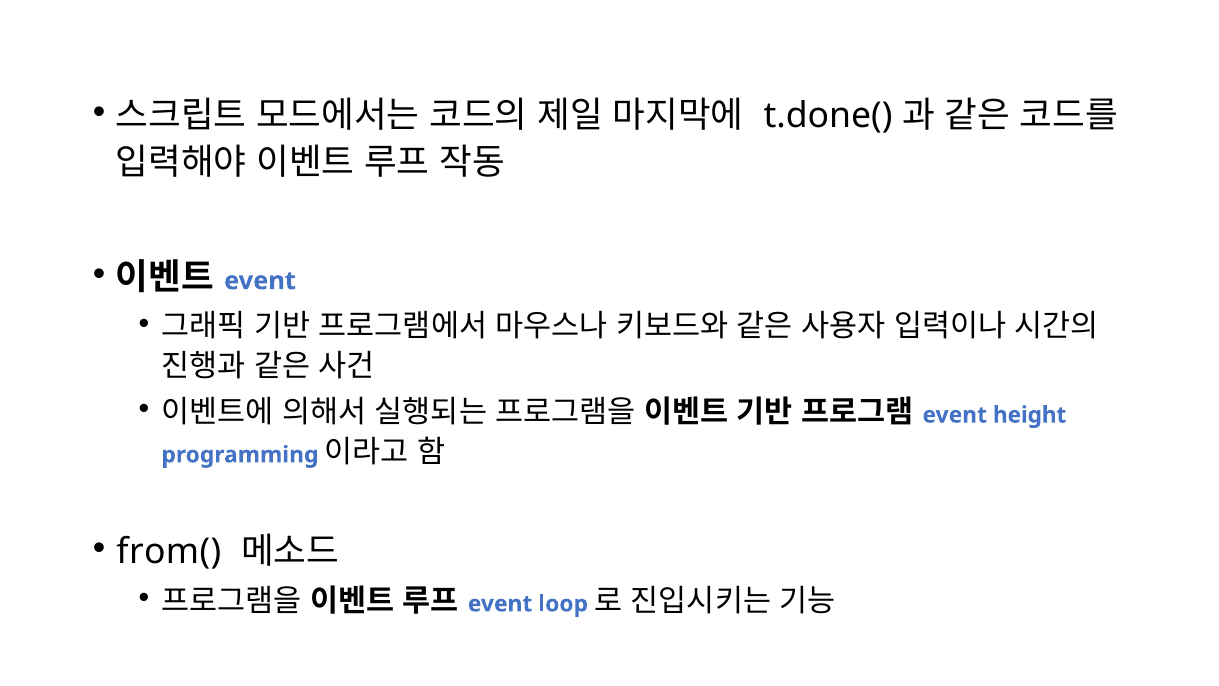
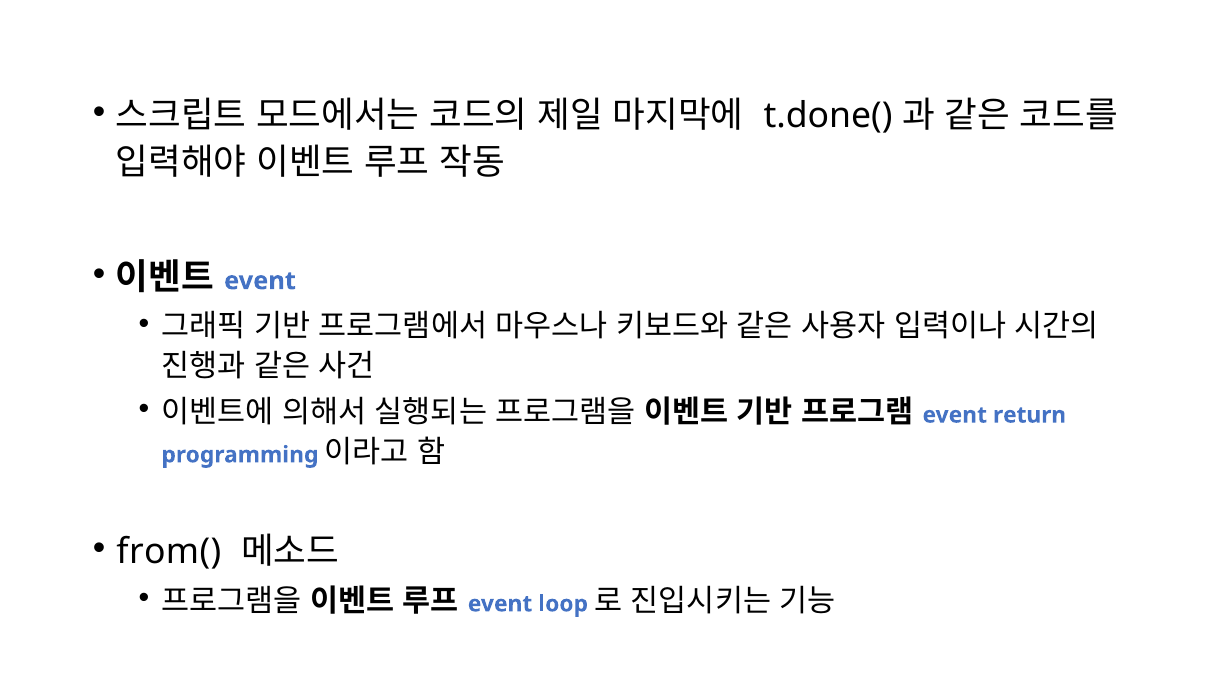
height: height -> return (1030, 415)
